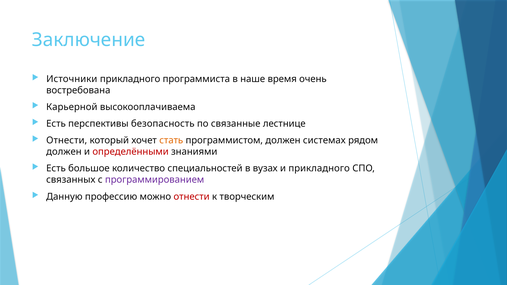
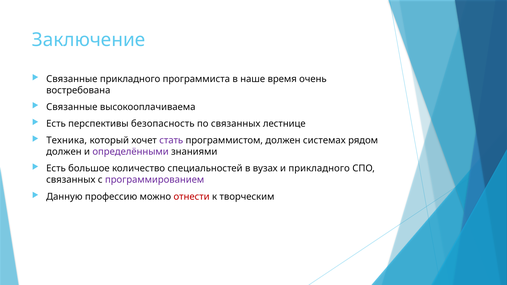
Источники: Источники -> Связанные (72, 79)
Карьерной: Карьерной -> Связанные (72, 107)
по связанные: связанные -> связанных (236, 124)
Отнести: Отнести -> Техника (67, 140)
стать colour: orange -> purple (171, 140)
определёнными colour: red -> purple (131, 152)
